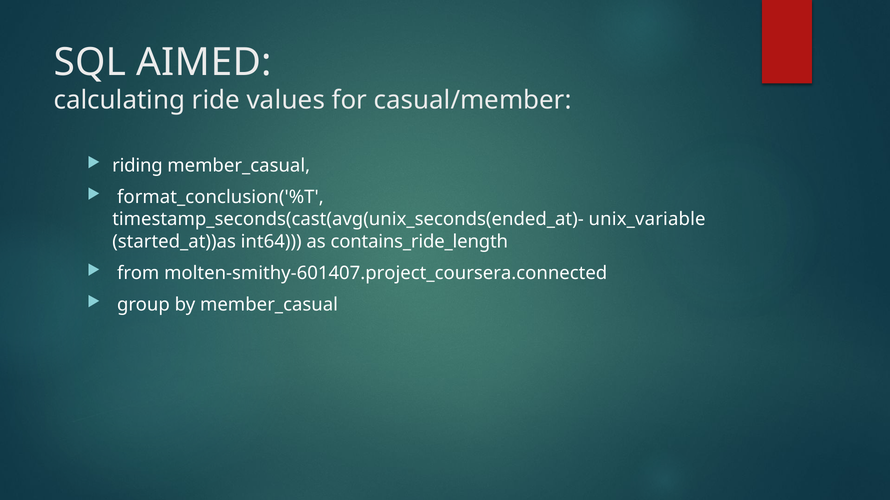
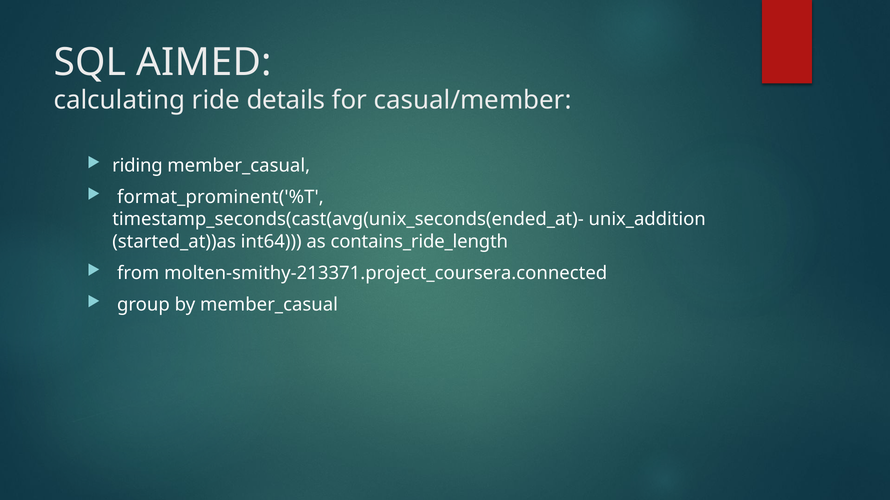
values: values -> details (286, 101)
format_conclusion('%T: format_conclusion('%T -> format_prominent('%T (220, 197)
unix_variable: unix_variable -> unix_addition (647, 220)
molten-smithy-601407.project_coursera.connected: molten-smithy-601407.project_coursera.connected -> molten-smithy-213371.project_coursera.connected (386, 273)
